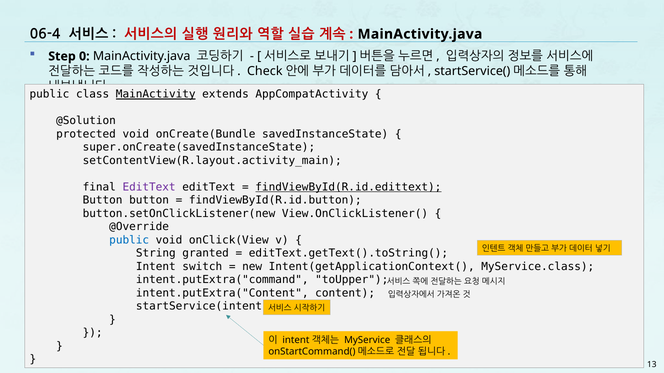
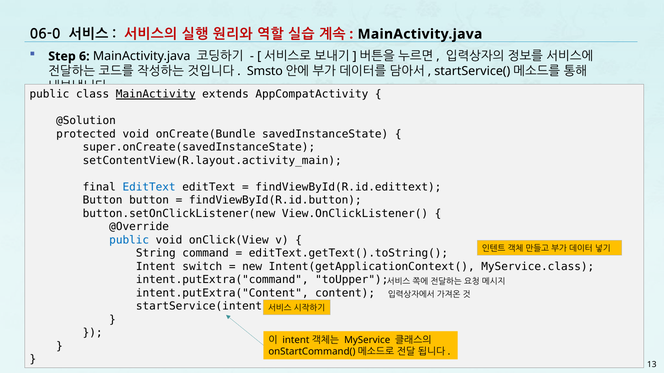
06-4: 06-4 -> 06-0 (45, 34)
0: 0 -> 6 (84, 56)
Check: Check -> Smsto (265, 71)
EditText colour: purple -> blue (149, 187)
findViewById(R.id.edittext underline: present -> none (348, 187)
granted: granted -> command (206, 254)
